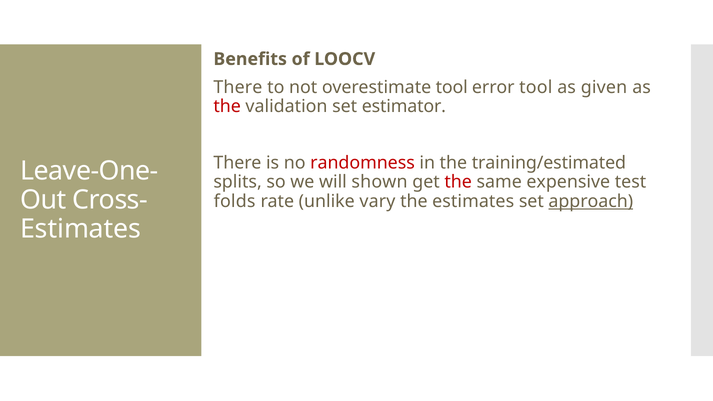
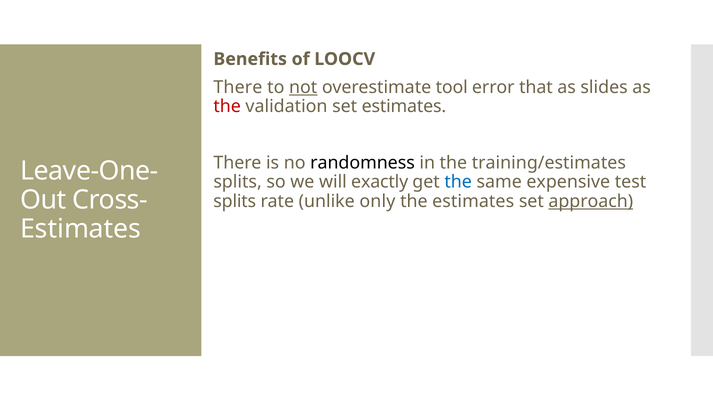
not underline: none -> present (303, 87)
error tool: tool -> that (536, 87)
given: given -> slides (604, 87)
set estimator: estimator -> estimates (404, 106)
randomness colour: red -> black (363, 163)
training/estimated: training/estimated -> training/estimates (549, 163)
shown: shown -> exactly (380, 182)
the colour: red -> blue (458, 182)
folds: folds -> splits (235, 201)
vary: vary -> only (377, 201)
